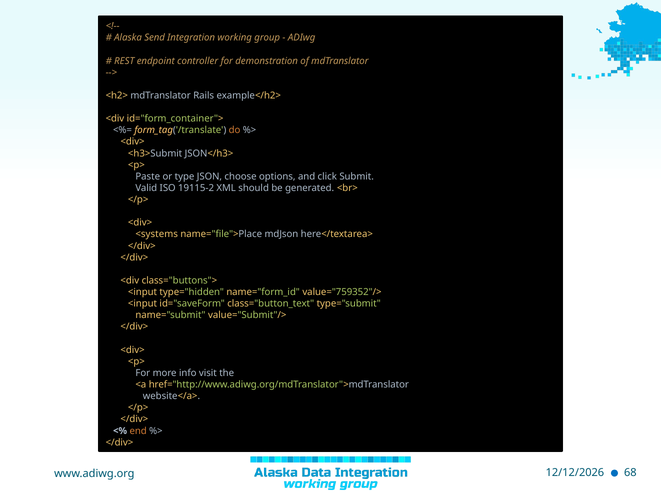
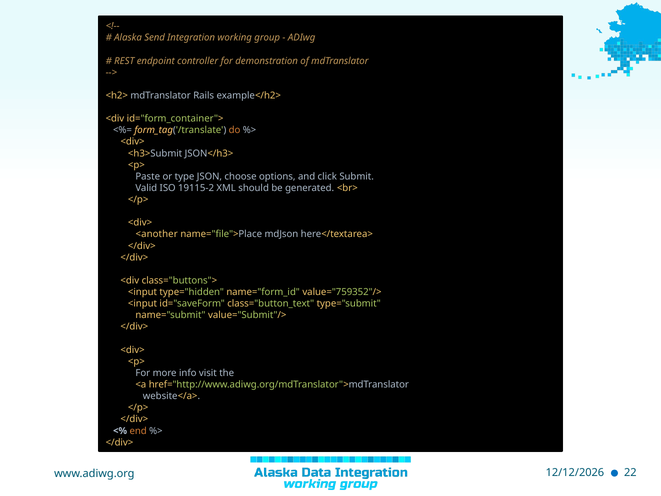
<systems: <systems -> <another (157, 234)
68: 68 -> 22 (630, 473)
